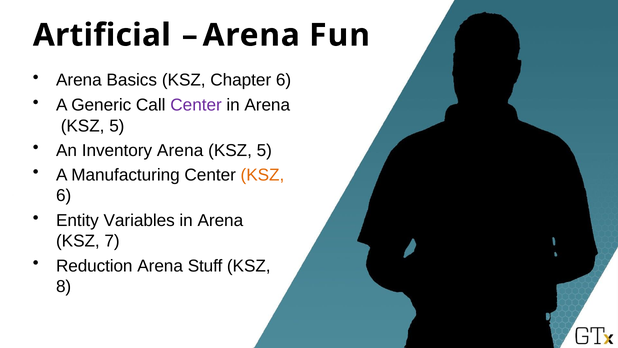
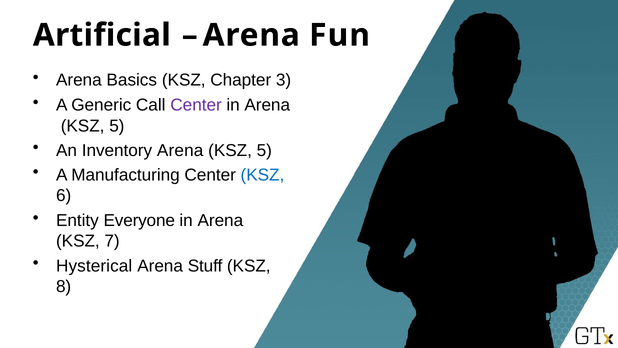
Chapter 6: 6 -> 3 (284, 80)
KSZ colour: orange -> blue (262, 175)
Variables: Variables -> Everyone (139, 220)
Reduction: Reduction -> Hysterical (94, 266)
